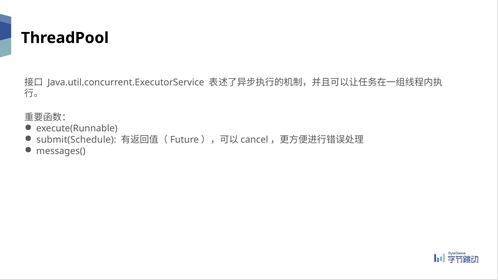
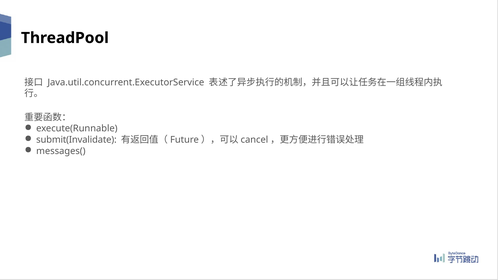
submit(Schedule: submit(Schedule -> submit(Invalidate (76, 140)
